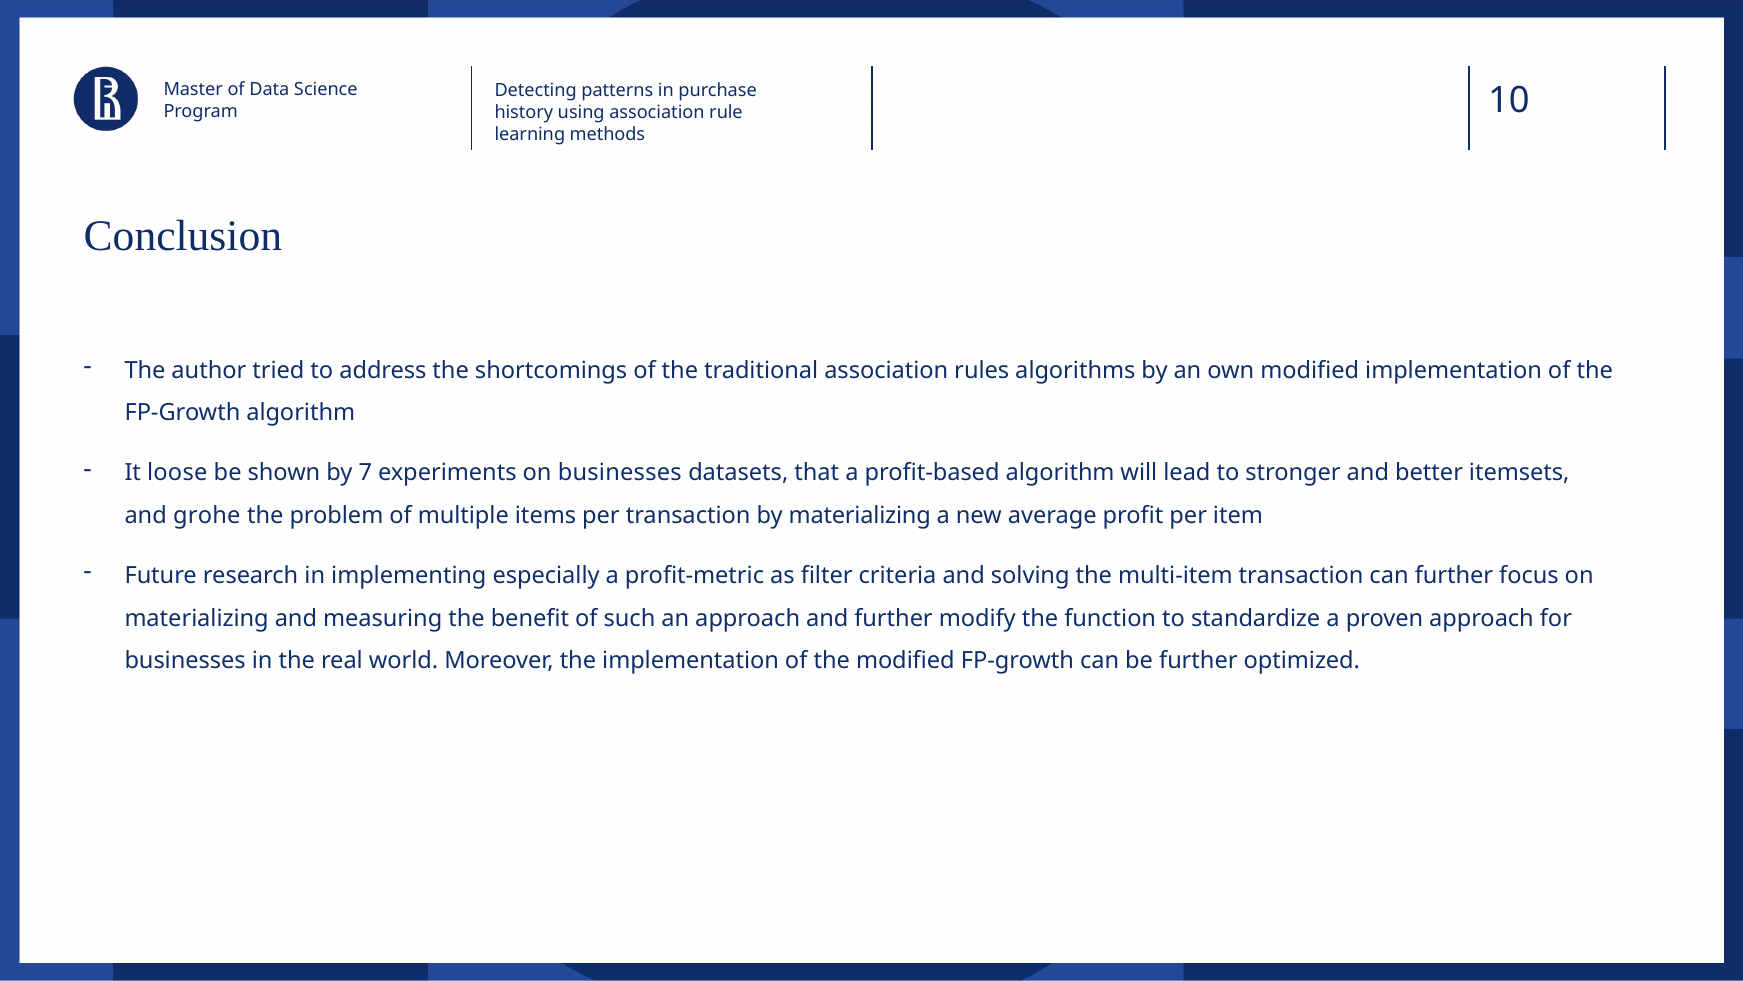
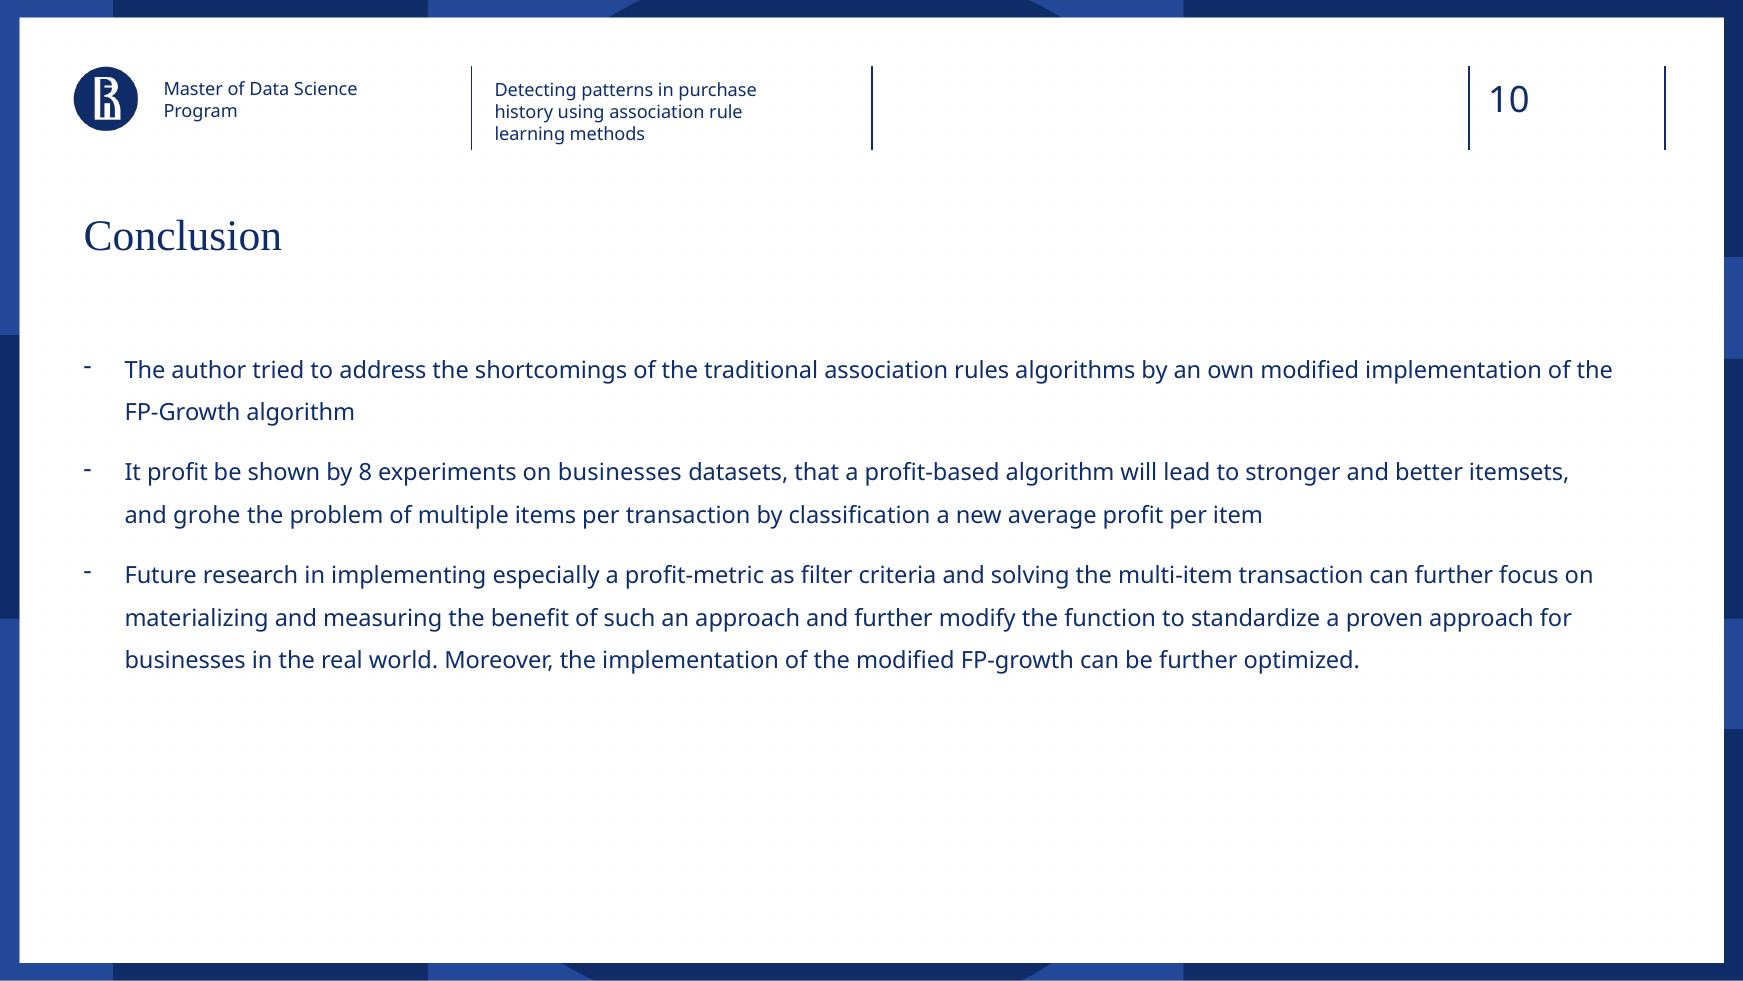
It loose: loose -> profit (177, 473)
7: 7 -> 8 (365, 473)
by materializing: materializing -> classification (860, 515)
